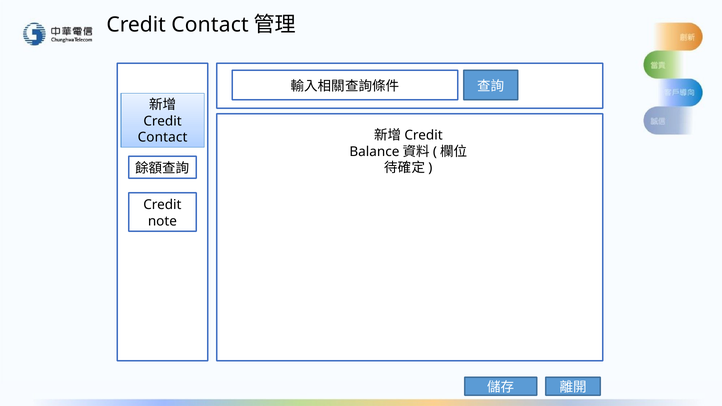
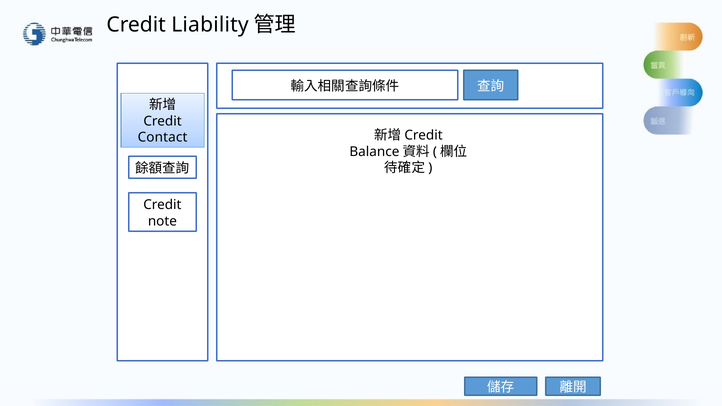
Contact: Contact -> Liability (210, 25)
